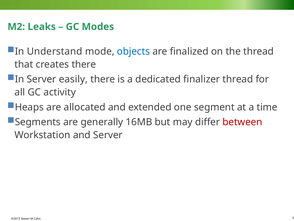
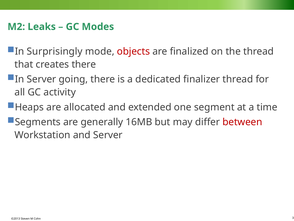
Understand: Understand -> Surprisingly (55, 51)
objects colour: blue -> red (133, 51)
easily: easily -> going (73, 79)
